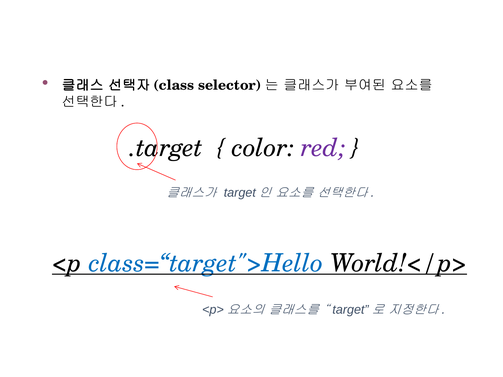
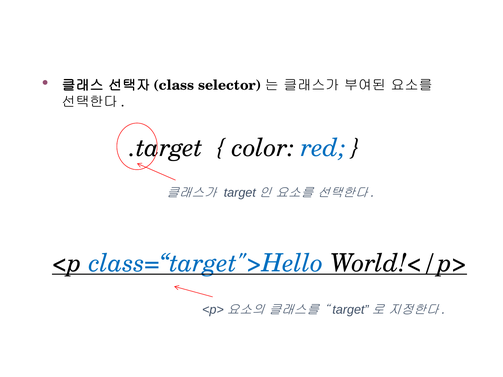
red colour: purple -> blue (323, 148)
